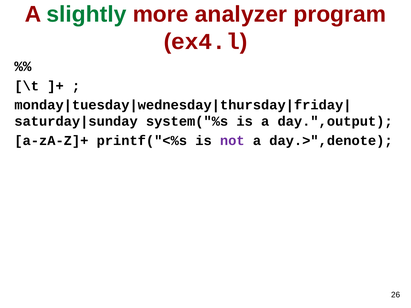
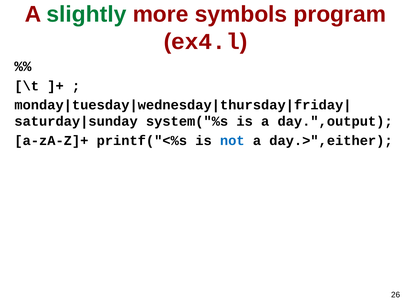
analyzer: analyzer -> symbols (241, 14)
not colour: purple -> blue (232, 141)
day.>",denote: day.>",denote -> day.>",either (331, 141)
